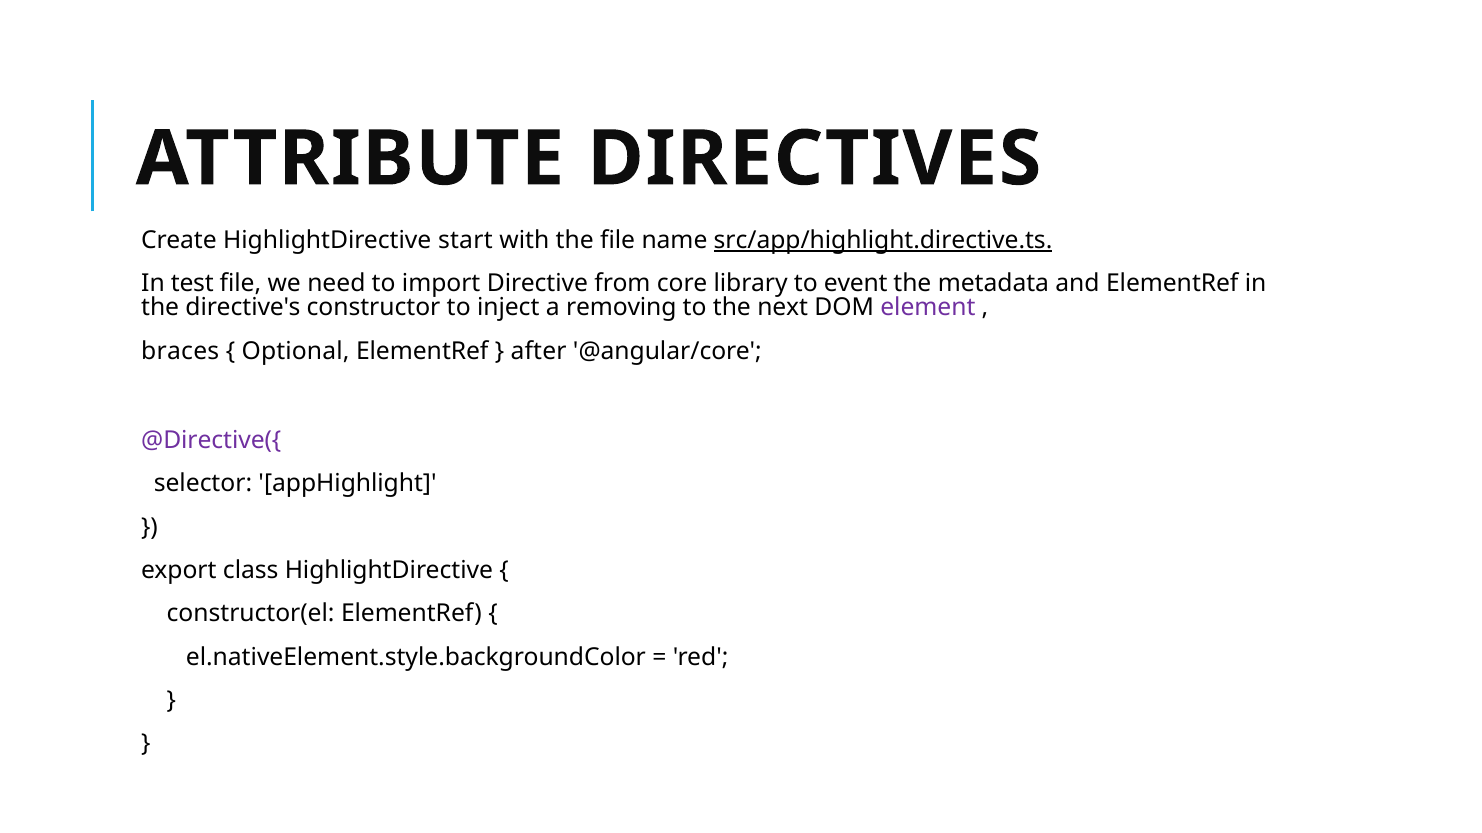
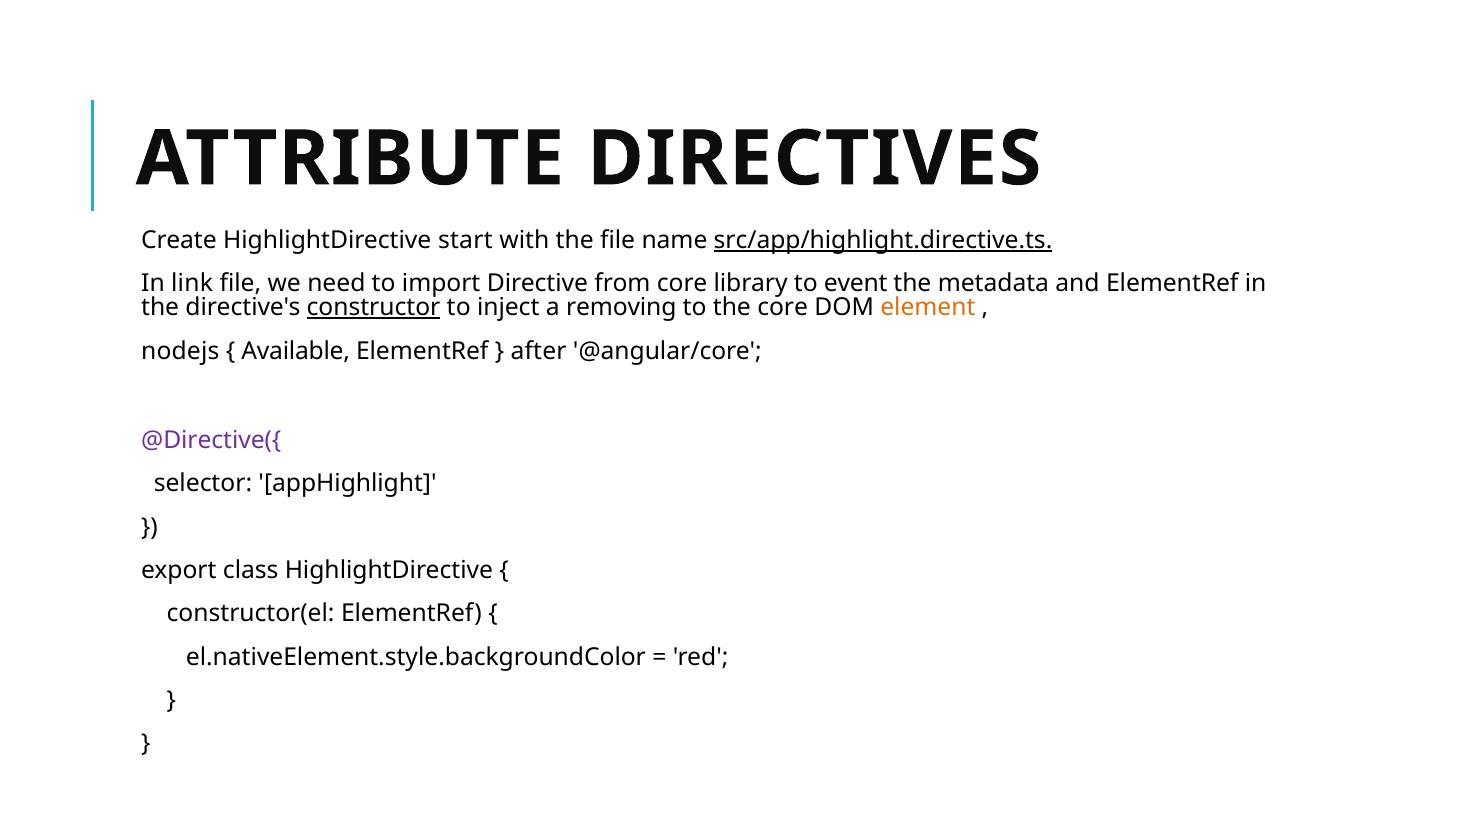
test: test -> link (192, 284)
constructor underline: none -> present (374, 308)
the next: next -> core (783, 308)
element colour: purple -> orange (928, 308)
braces: braces -> nodejs (180, 351)
Optional: Optional -> Available (296, 351)
